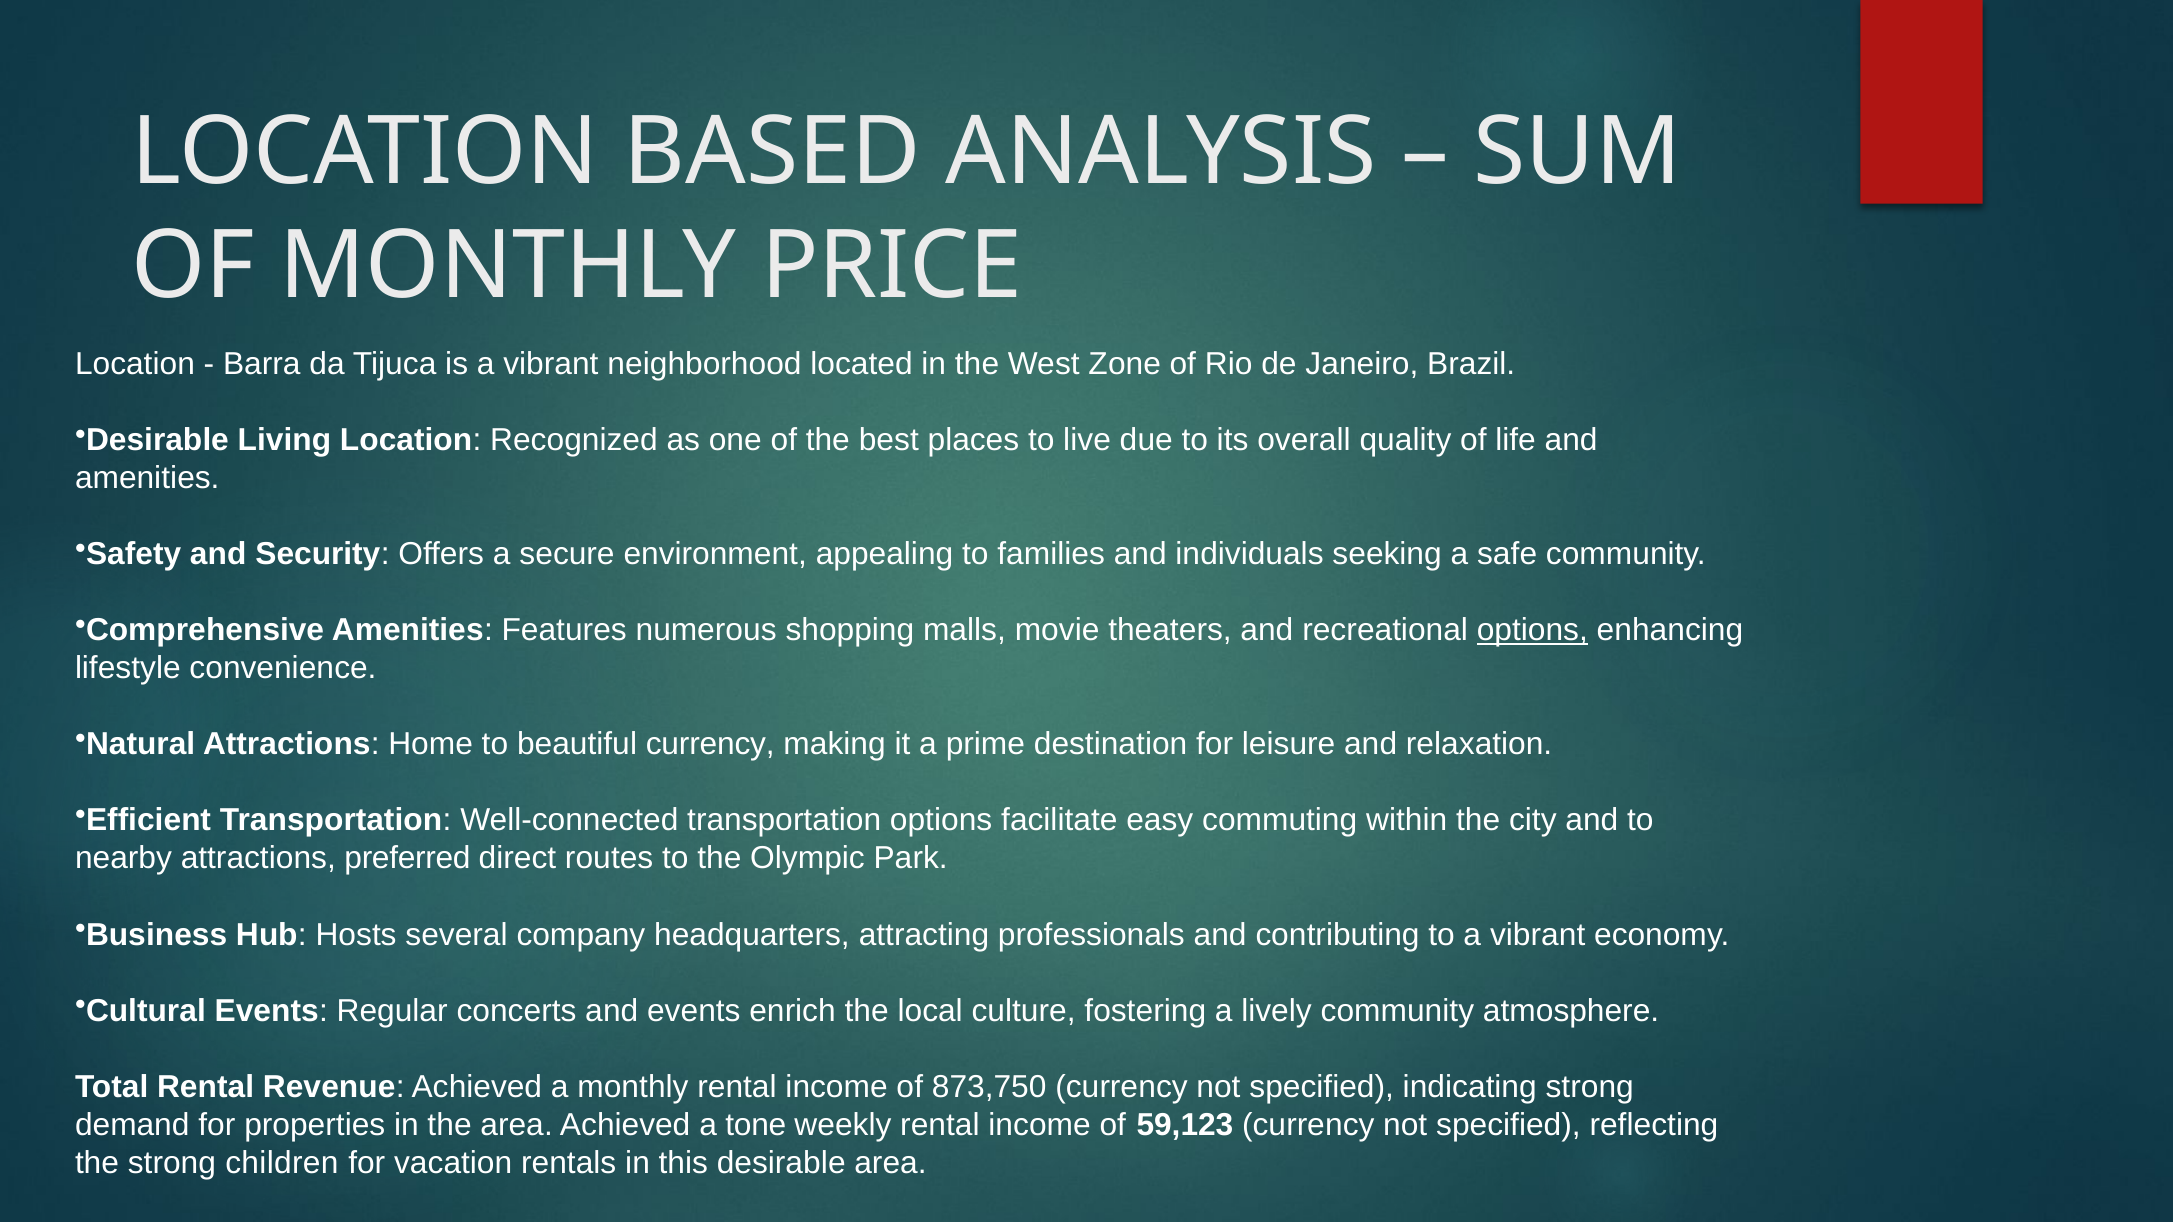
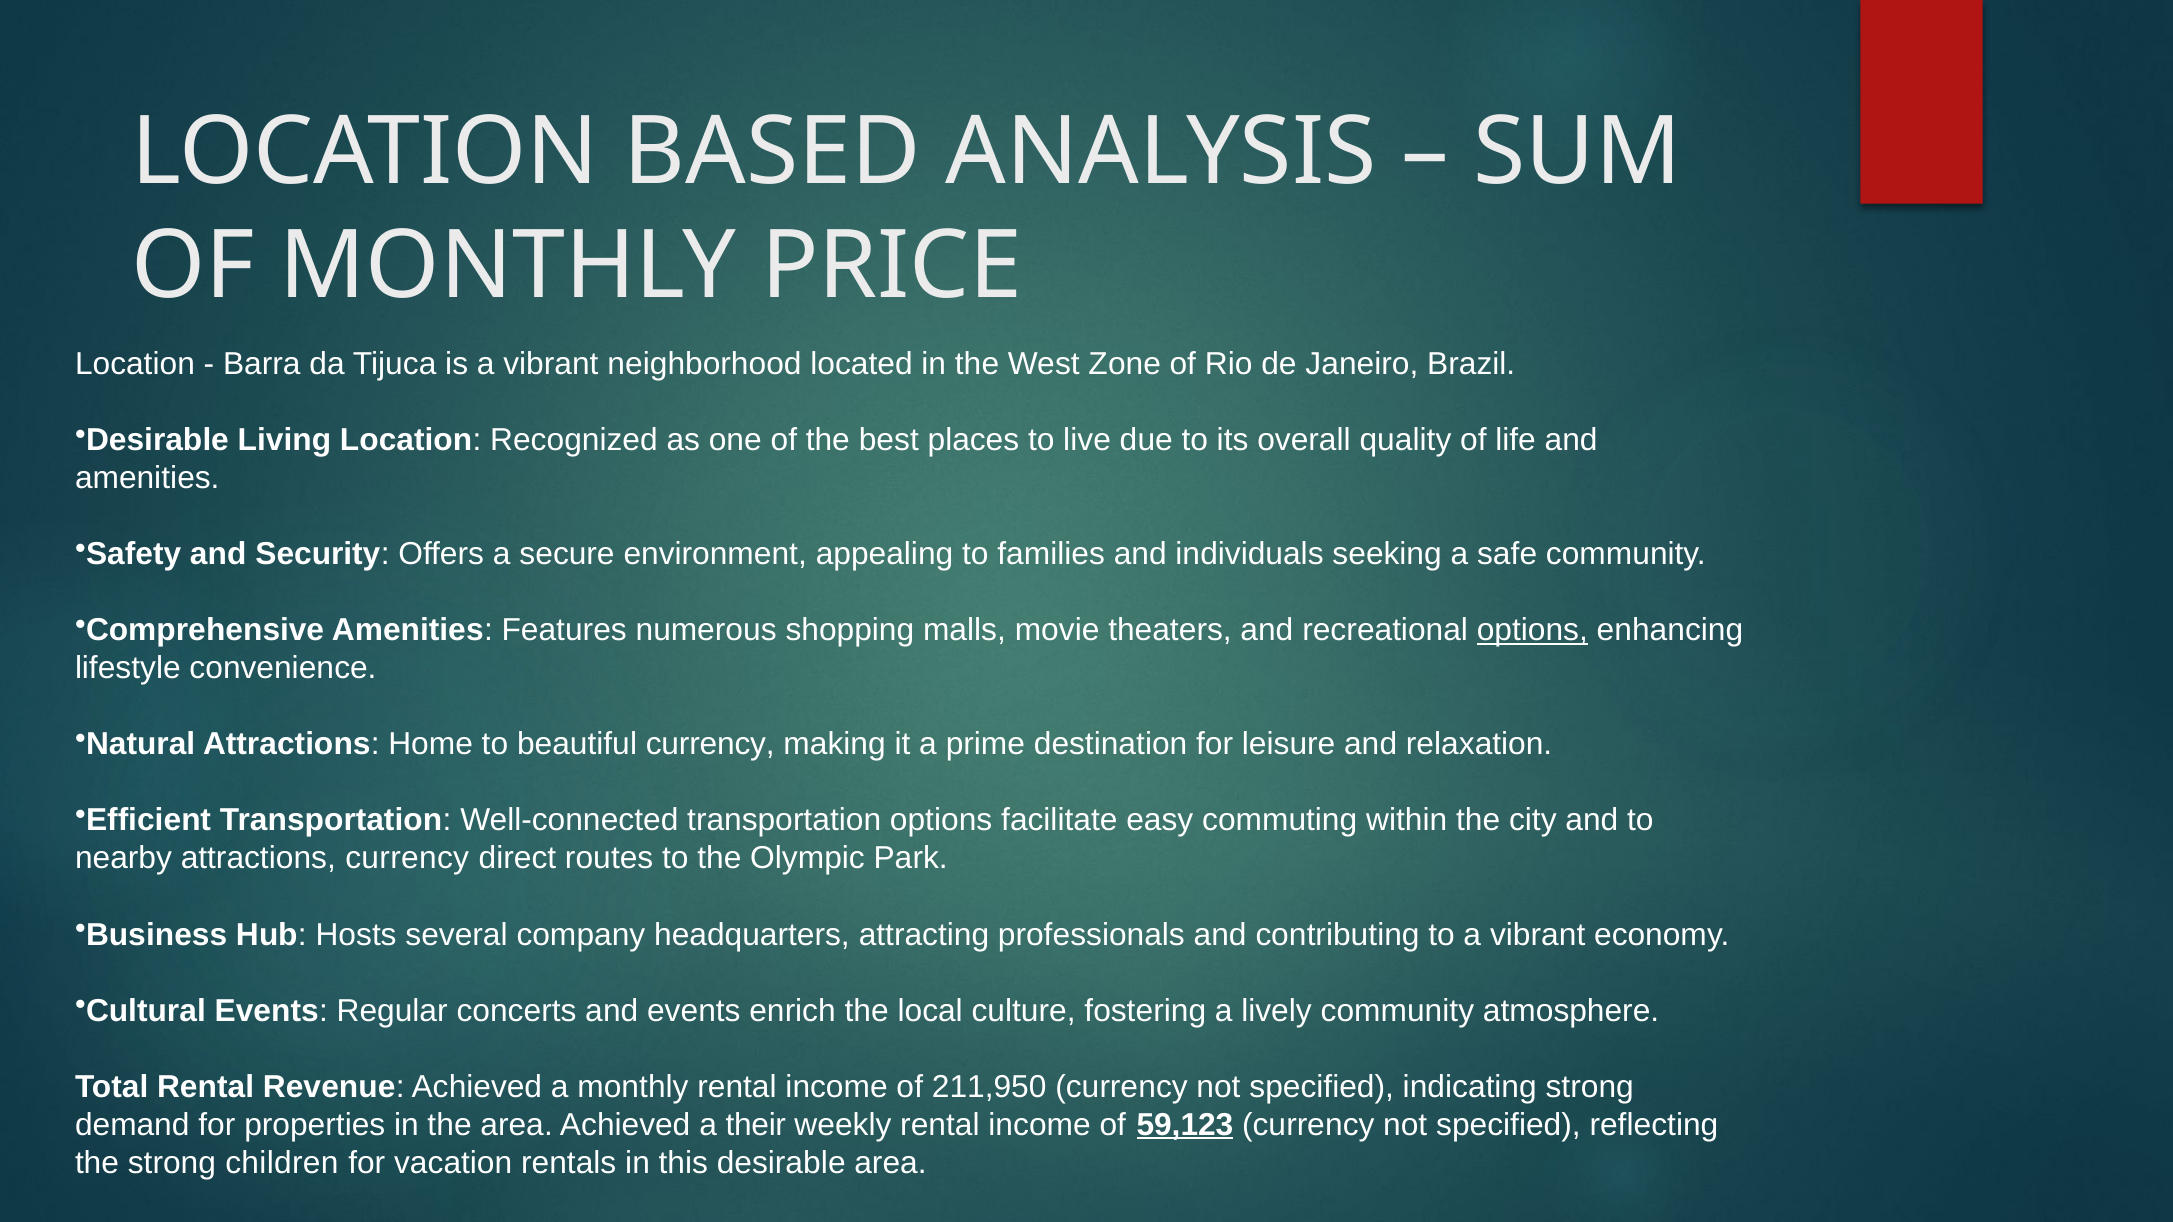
attractions preferred: preferred -> currency (407, 859)
873,750: 873,750 -> 211,950 (989, 1087)
tone: tone -> their (756, 1125)
59,123 underline: none -> present (1185, 1125)
